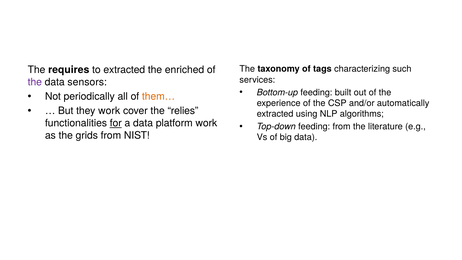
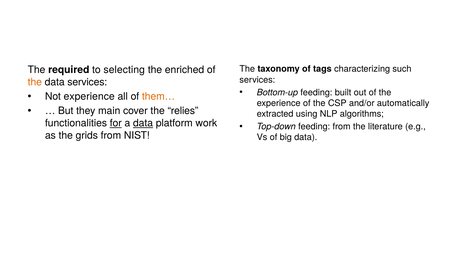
requires: requires -> required (69, 70)
to extracted: extracted -> selecting (124, 70)
the colour: purple -> orange (35, 82)
data sensors: sensors -> services (87, 82)
Not periodically: periodically -> experience (89, 97)
they work: work -> main (109, 111)
data underline: none -> present (143, 123)
